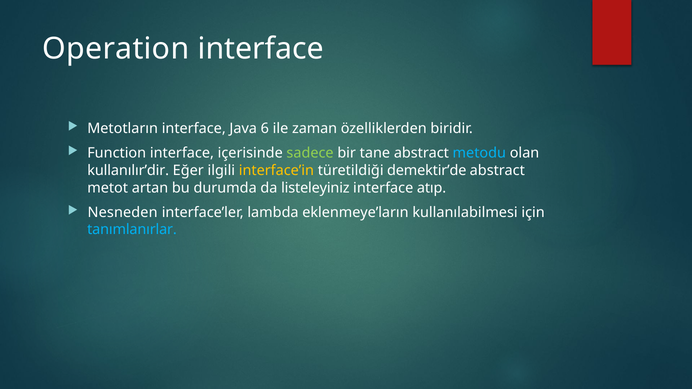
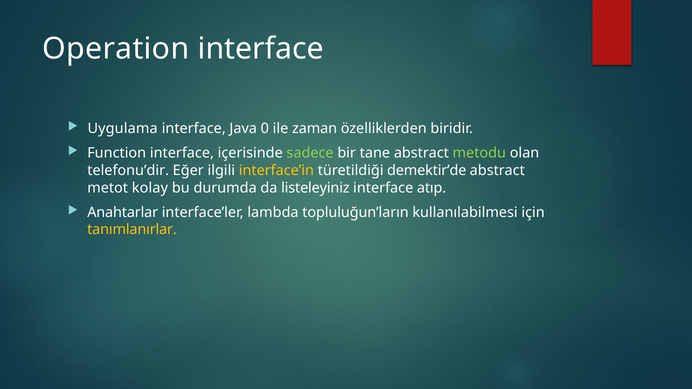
Metotların: Metotların -> Uygulama (123, 129)
6: 6 -> 0 (265, 129)
metodu colour: light blue -> light green (479, 153)
kullanılır’dir: kullanılır’dir -> telefonu’dir (128, 171)
artan: artan -> kolay (150, 188)
Nesneden: Nesneden -> Anahtarlar (123, 212)
eklenmeye’ların: eklenmeye’ların -> topluluğun’ların (355, 212)
tanımlanırlar colour: light blue -> yellow (132, 230)
